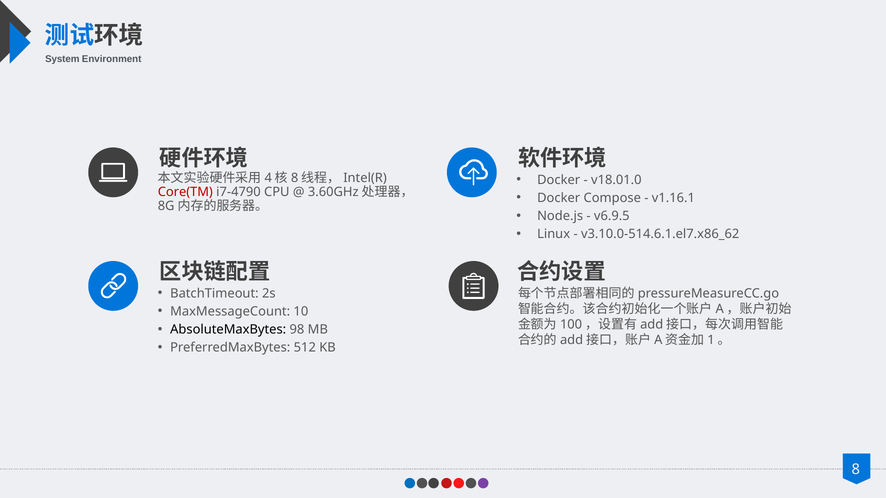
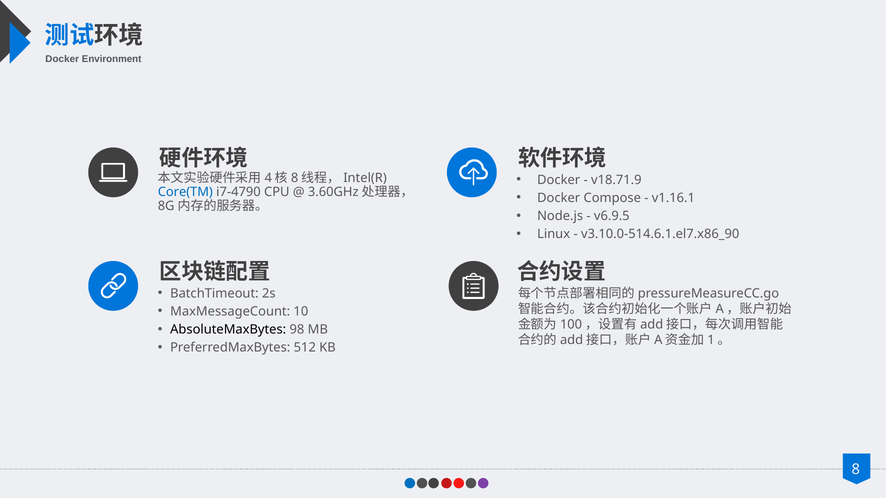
System: System -> Docker (62, 59)
v18.01.0: v18.01.0 -> v18.71.9 (616, 180)
Core(TM colour: red -> blue (185, 192)
v3.10.0-514.6.1.el7.x86_62: v3.10.0-514.6.1.el7.x86_62 -> v3.10.0-514.6.1.el7.x86_90 (660, 234)
